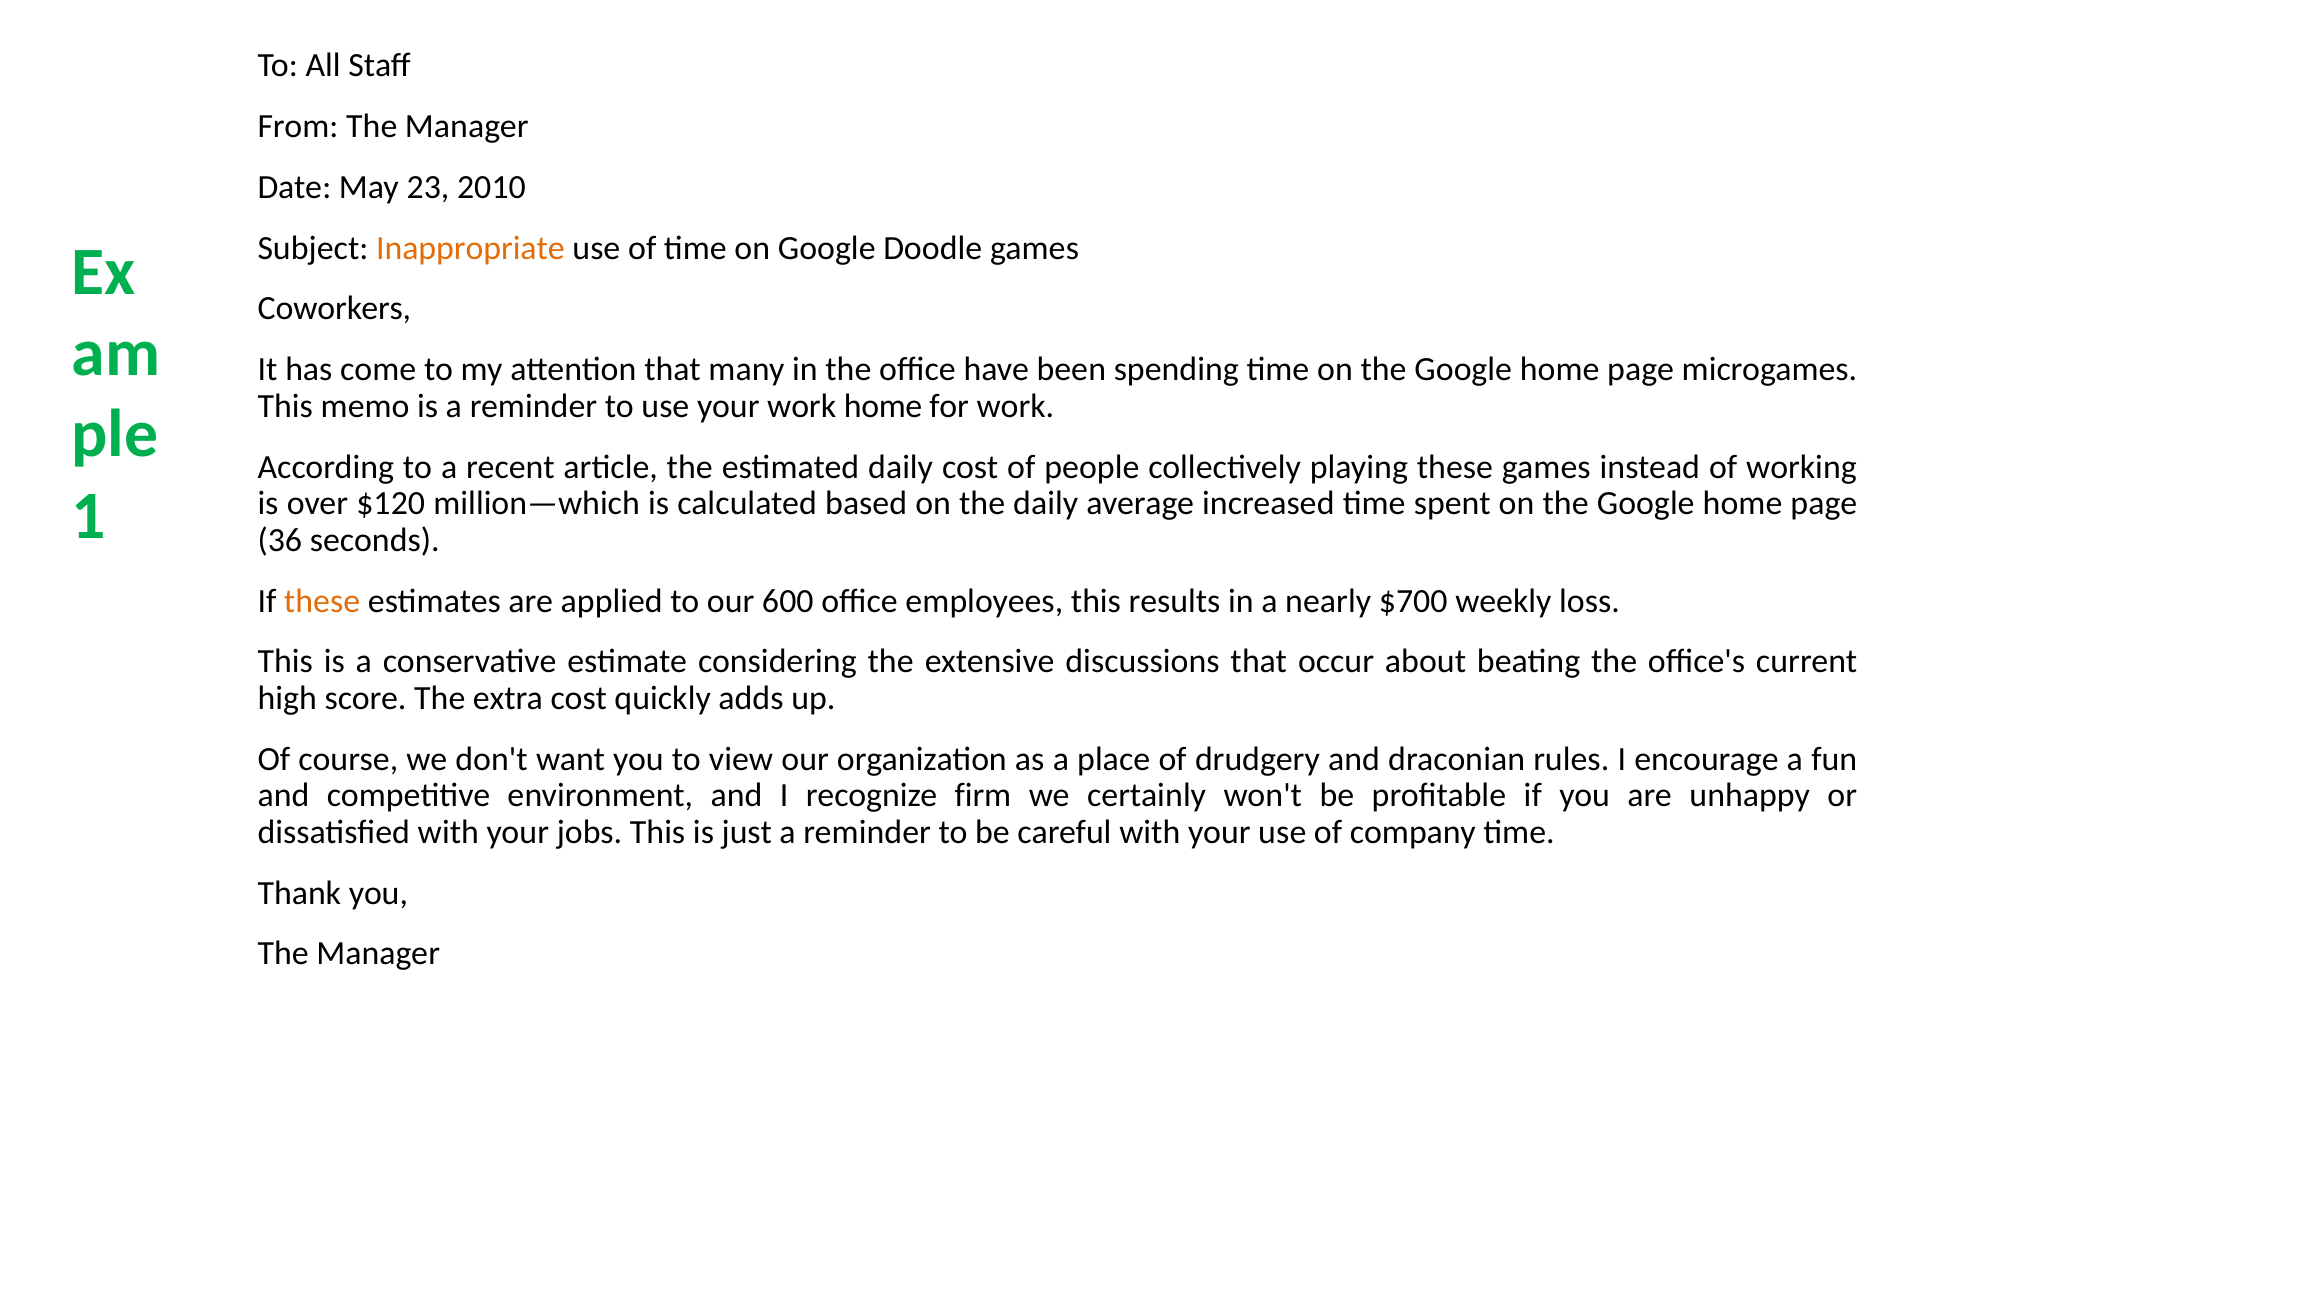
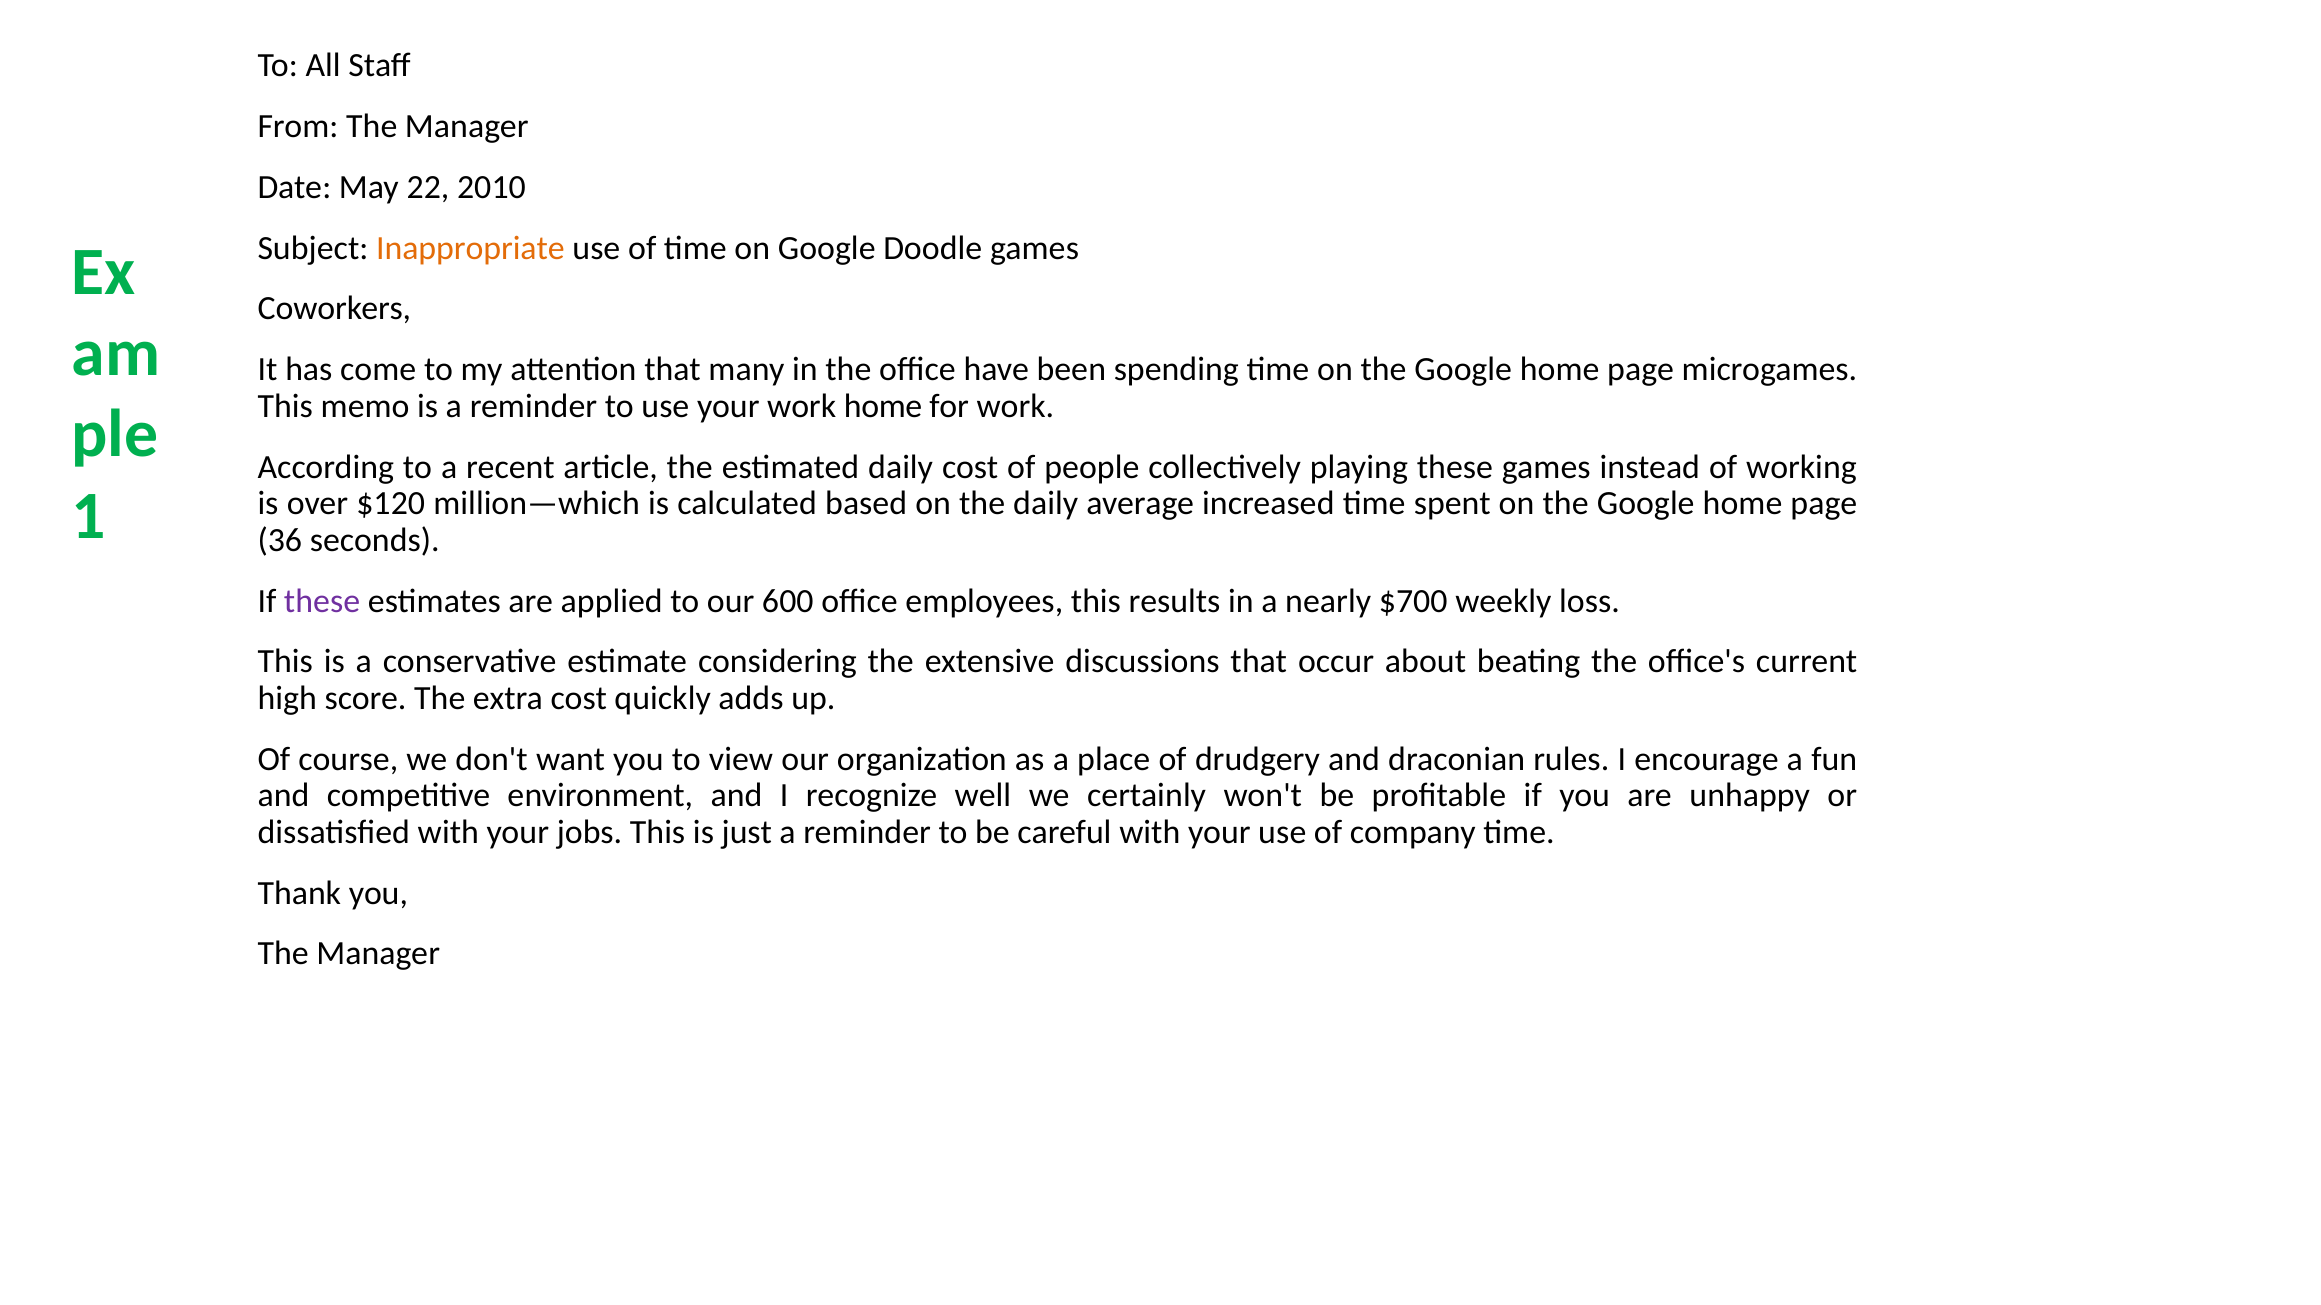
23: 23 -> 22 (428, 187)
these colour: orange -> purple (322, 601)
firm: firm -> well (983, 796)
